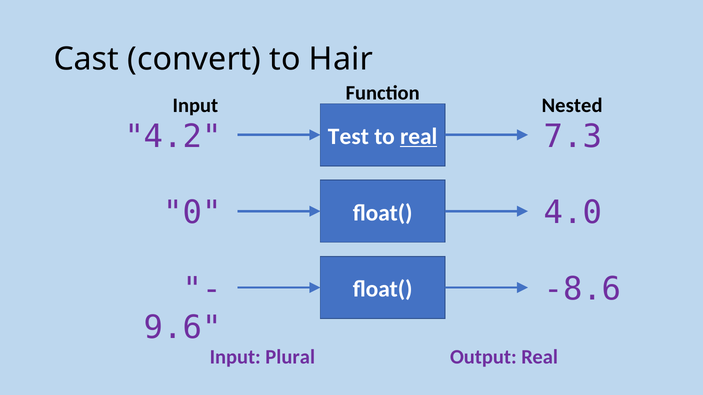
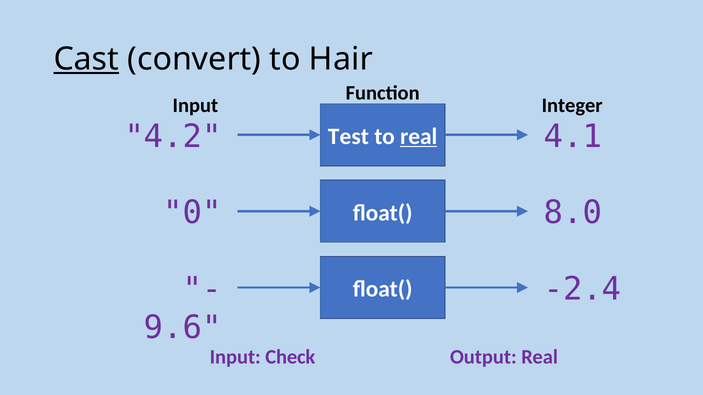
Cast underline: none -> present (86, 59)
Nested: Nested -> Integer (572, 105)
7.3: 7.3 -> 4.1 (573, 137)
4.0: 4.0 -> 8.0 (573, 213)
-8.6: -8.6 -> -2.4 (583, 290)
Plural: Plural -> Check (290, 357)
